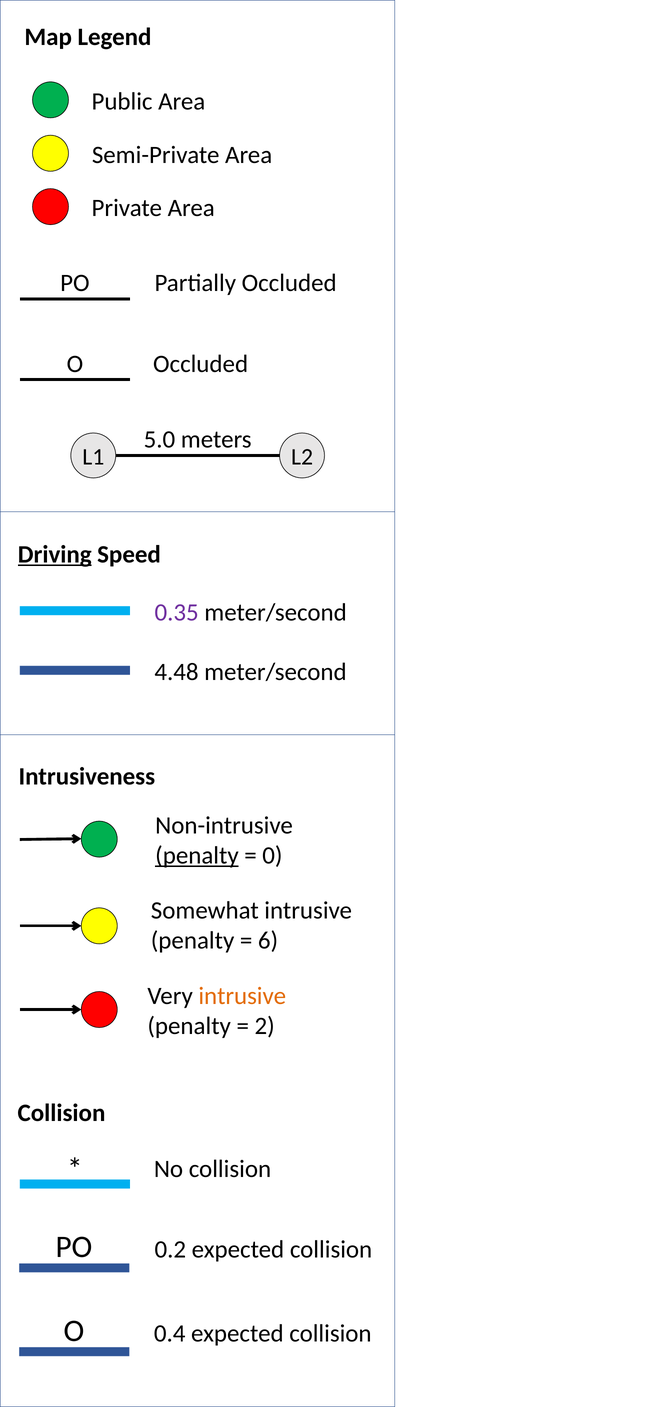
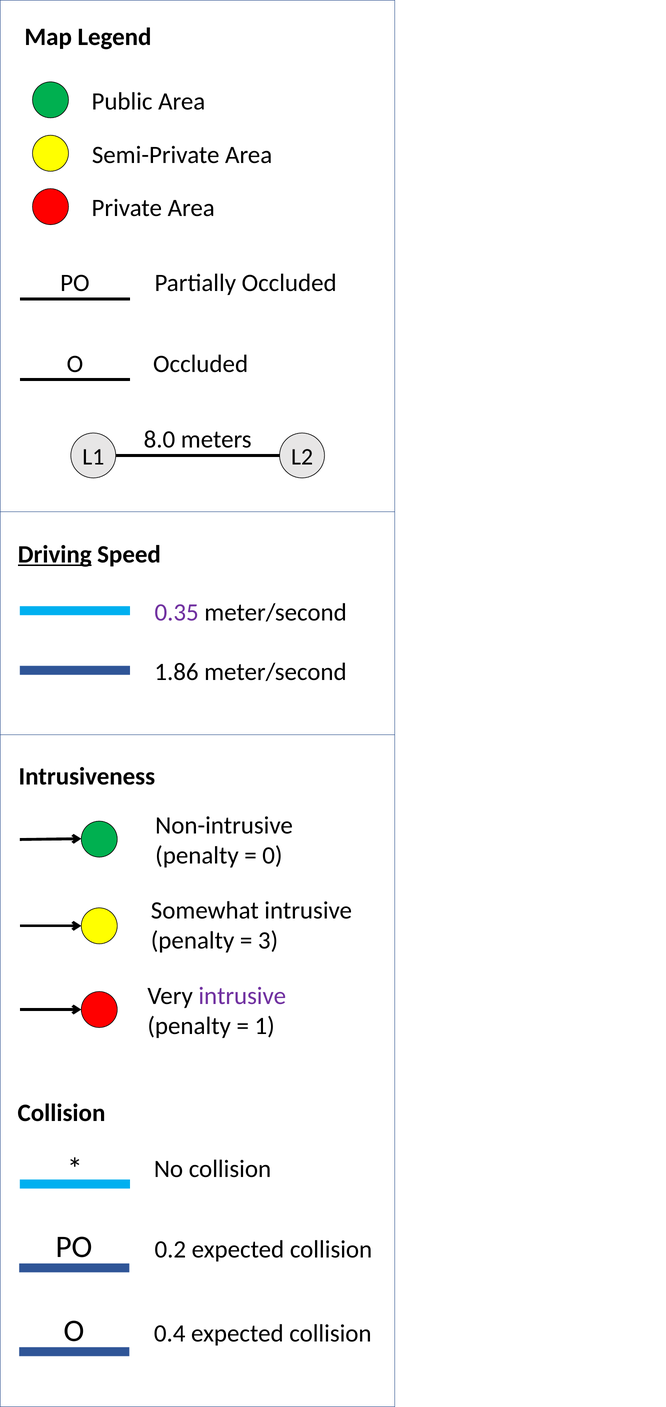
5.0: 5.0 -> 8.0 (159, 439)
4.48: 4.48 -> 1.86 (176, 672)
penalty underline: present -> none (197, 855)
6: 6 -> 3 (268, 940)
intrusive colour: orange -> purple (242, 996)
2: 2 -> 1 (265, 1026)
